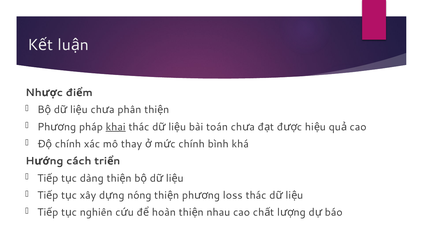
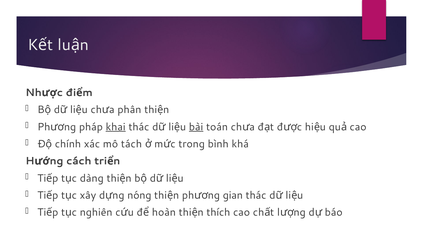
bài underline: none -> present (196, 127)
thay: thay -> tách (131, 144)
chính: chính -> trong (192, 144)
loss: loss -> gian (233, 195)
nhau: nhau -> thích (218, 212)
